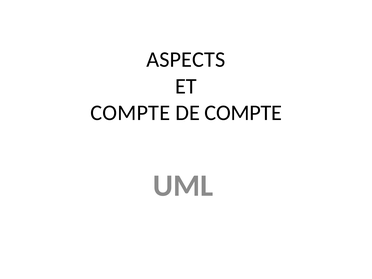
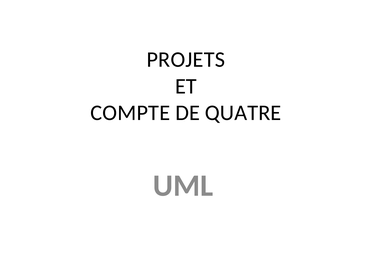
ASPECTS: ASPECTS -> PROJETS (186, 60)
DE COMPTE: COMPTE -> QUATRE (243, 113)
